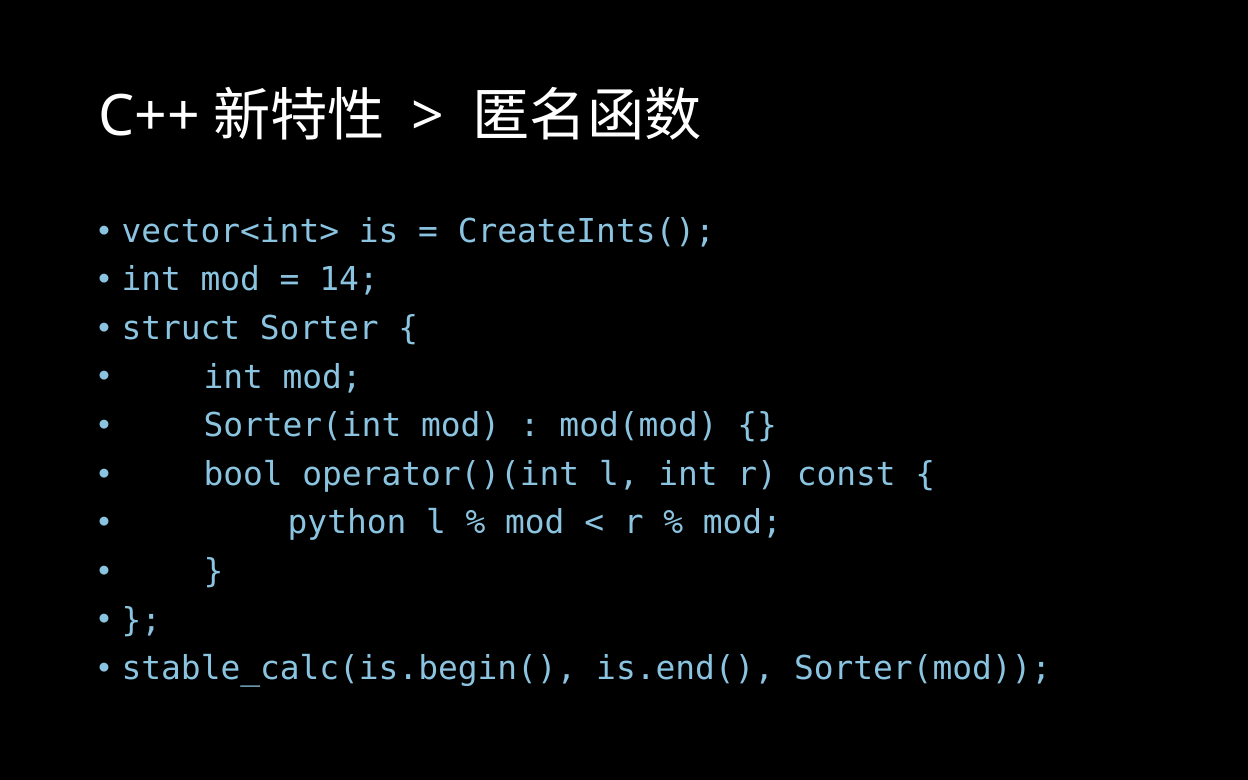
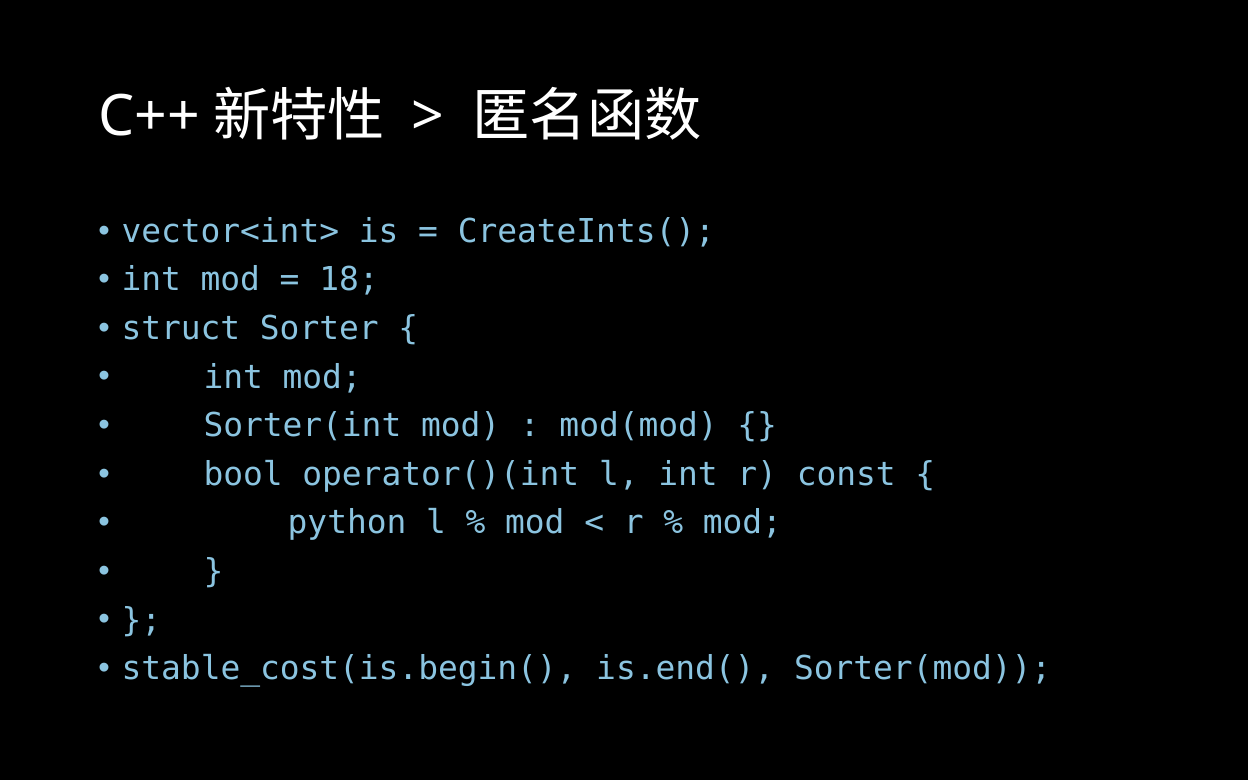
14: 14 -> 18 (349, 280)
stable_calc(is.begin(: stable_calc(is.begin( -> stable_cost(is.begin( (349, 669)
